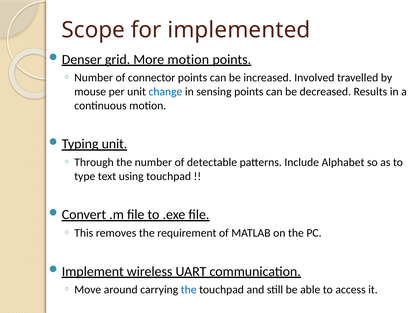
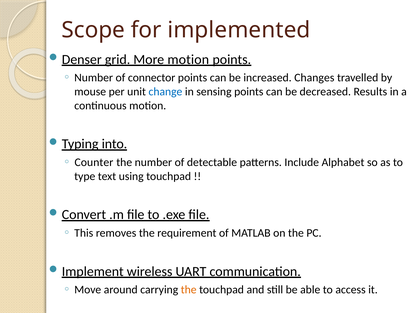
Involved: Involved -> Changes (314, 78)
unit: unit -> into (114, 144)
Through: Through -> Counter (94, 162)
the colour: blue -> orange (189, 290)
